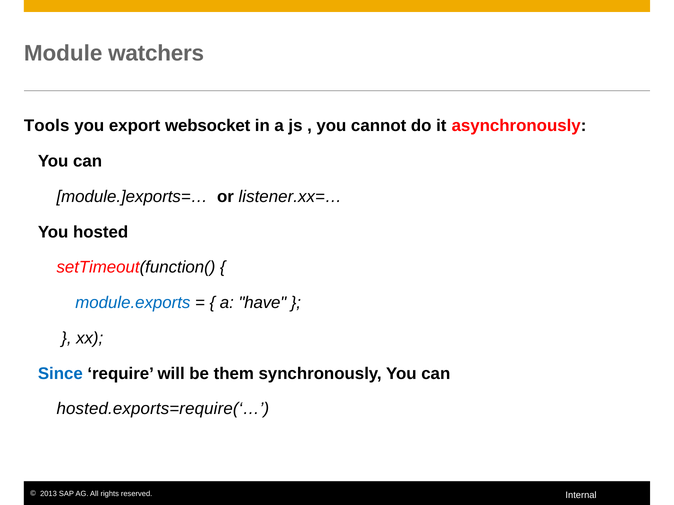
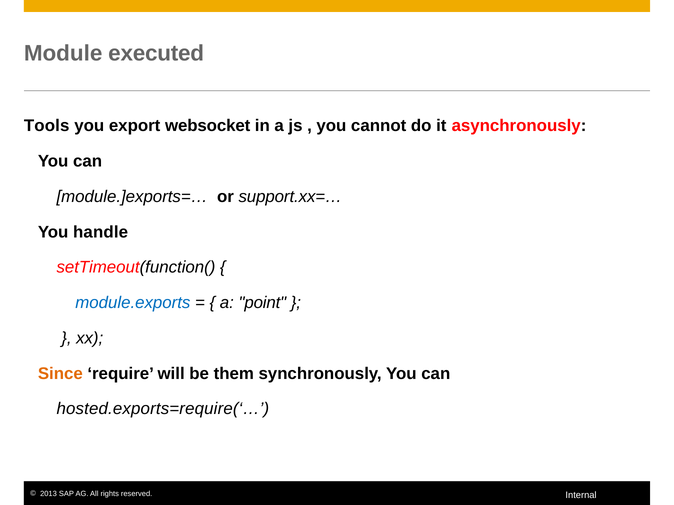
watchers: watchers -> executed (156, 53)
listener.xx=…: listener.xx=… -> support.xx=… (290, 197)
hosted: hosted -> handle (101, 232)
have: have -> point (262, 303)
Since colour: blue -> orange (60, 374)
